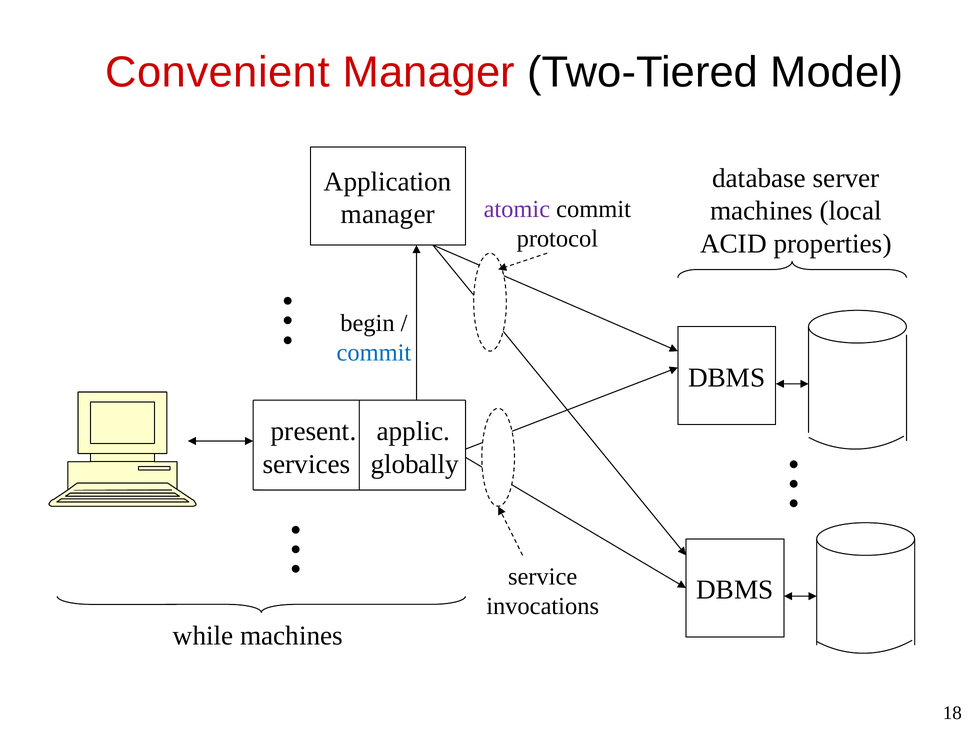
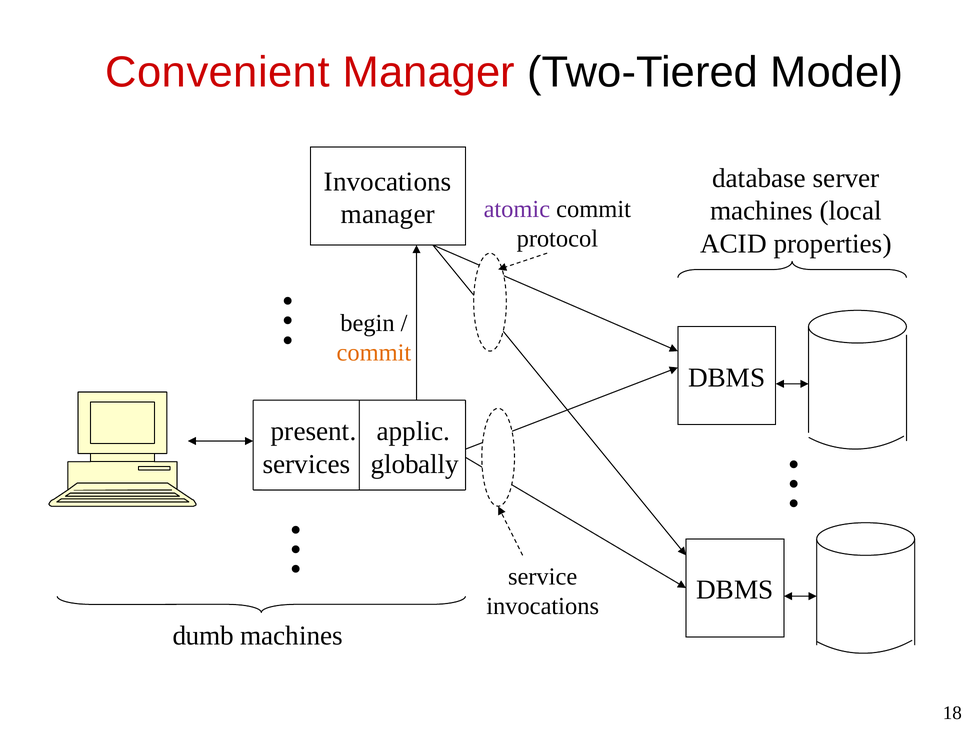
Application: Application -> Invocations (388, 182)
commit colour: blue -> orange (374, 353)
while: while -> dumb (203, 636)
